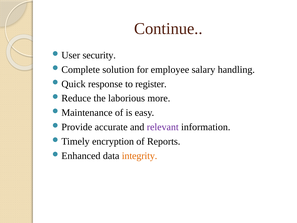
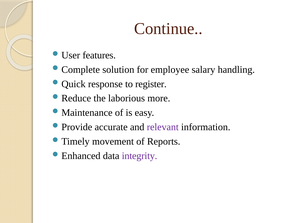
security: security -> features (99, 55)
encryption: encryption -> movement (113, 141)
integrity colour: orange -> purple (140, 156)
